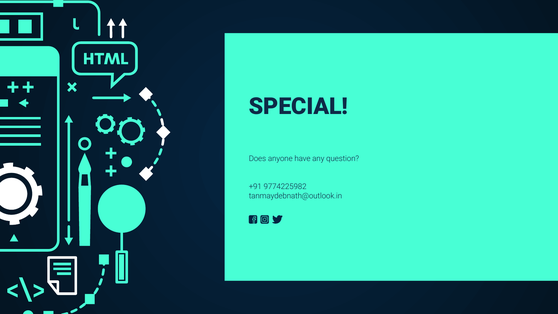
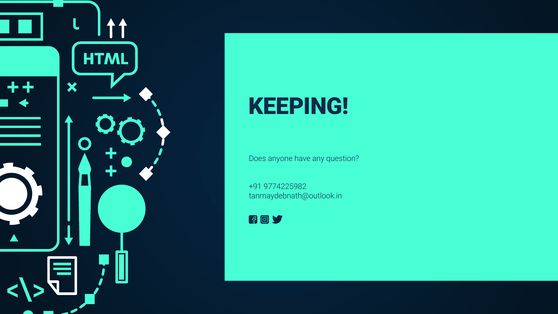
SPECIAL: SPECIAL -> KEEPING (298, 106)
